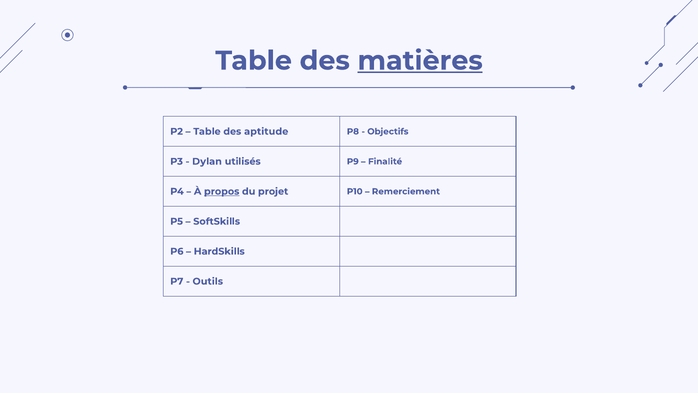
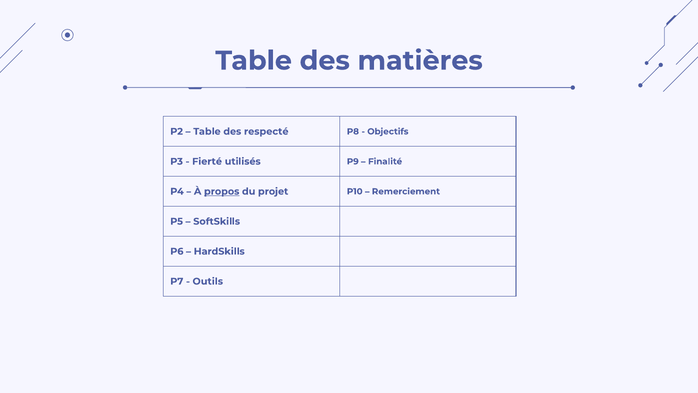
matières underline: present -> none (420, 61)
aptitude: aptitude -> respecté (266, 131)
Dylan: Dylan -> Fierté (207, 161)
